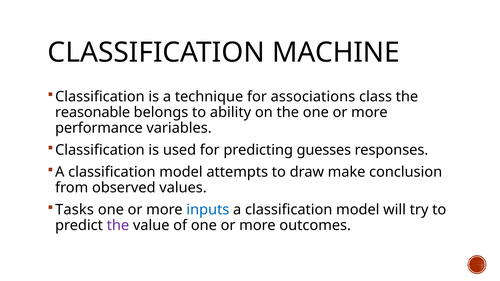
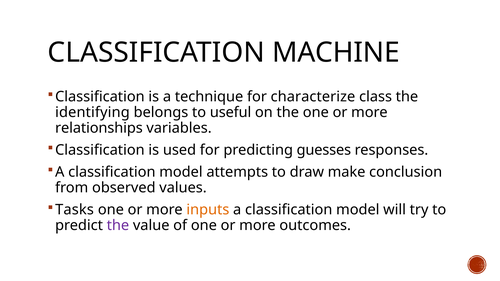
associations: associations -> characterize (313, 97)
reasonable: reasonable -> identifying (92, 112)
ability: ability -> useful (231, 112)
performance: performance -> relationships (99, 128)
inputs colour: blue -> orange (208, 210)
